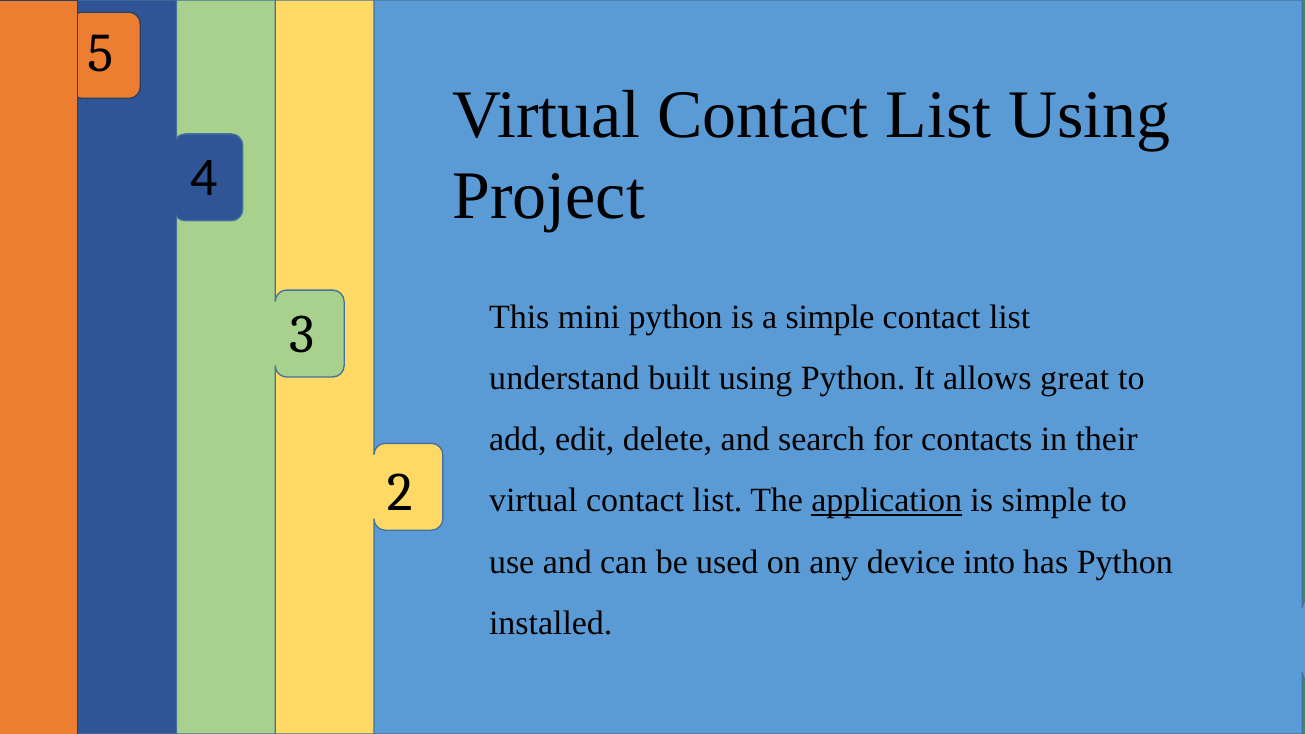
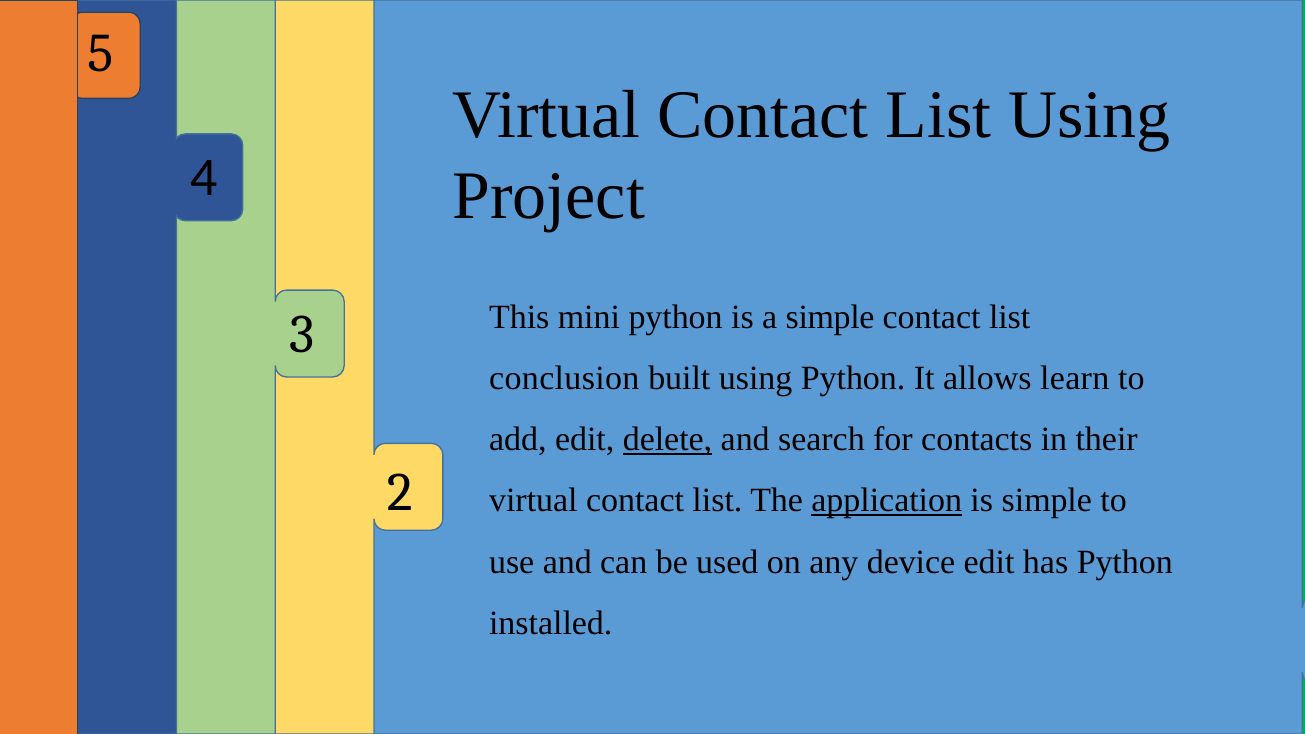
understand: understand -> conclusion (564, 378)
great: great -> learn (1075, 378)
delete underline: none -> present (667, 440)
device into: into -> edit (989, 562)
